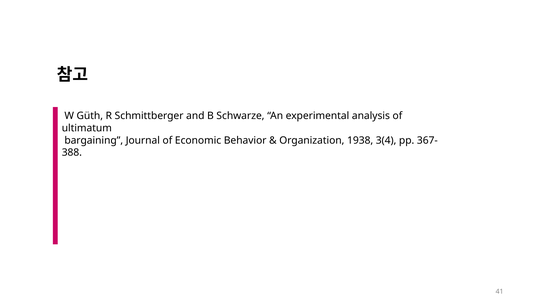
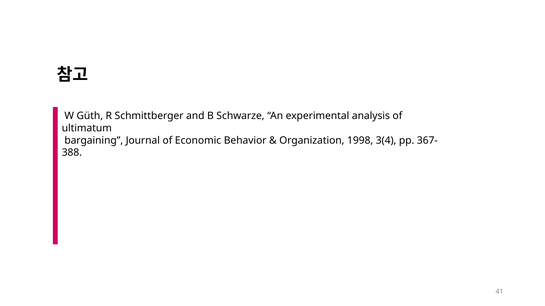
1938: 1938 -> 1998 (360, 141)
